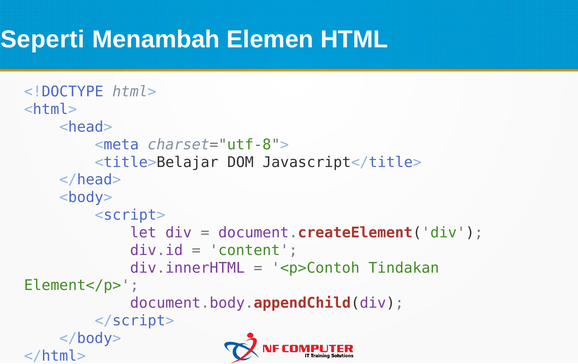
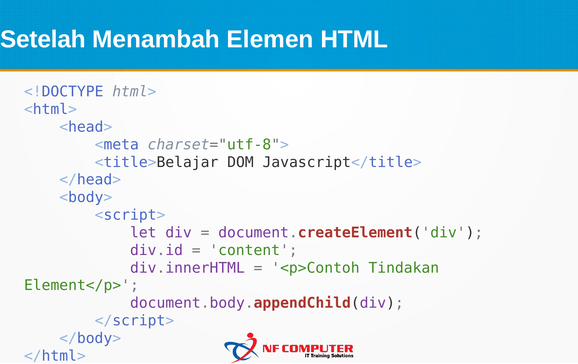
Seperti: Seperti -> Setelah (43, 39)
